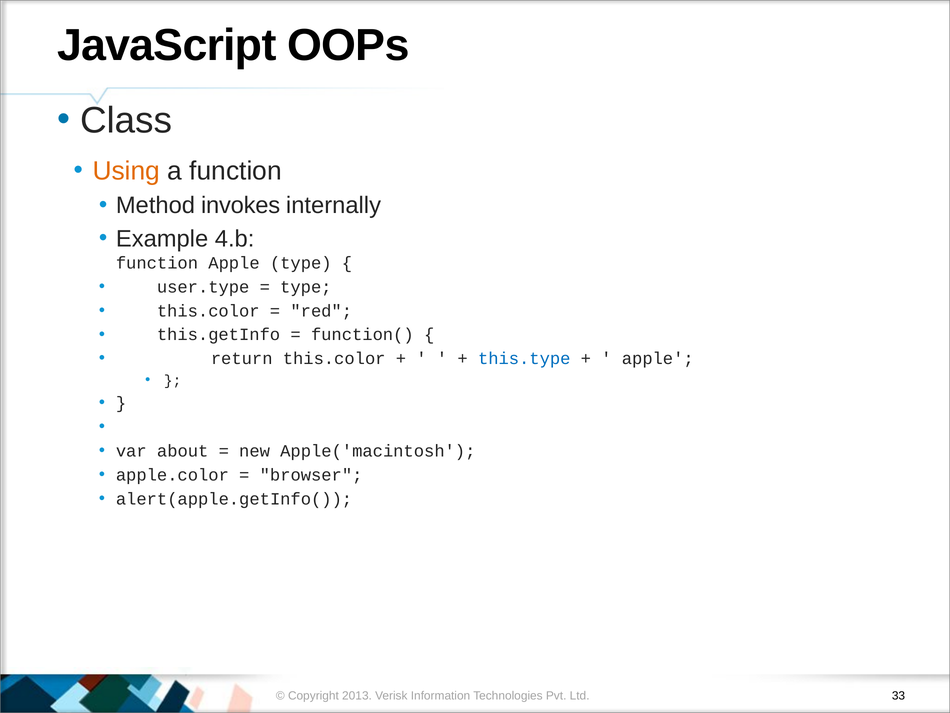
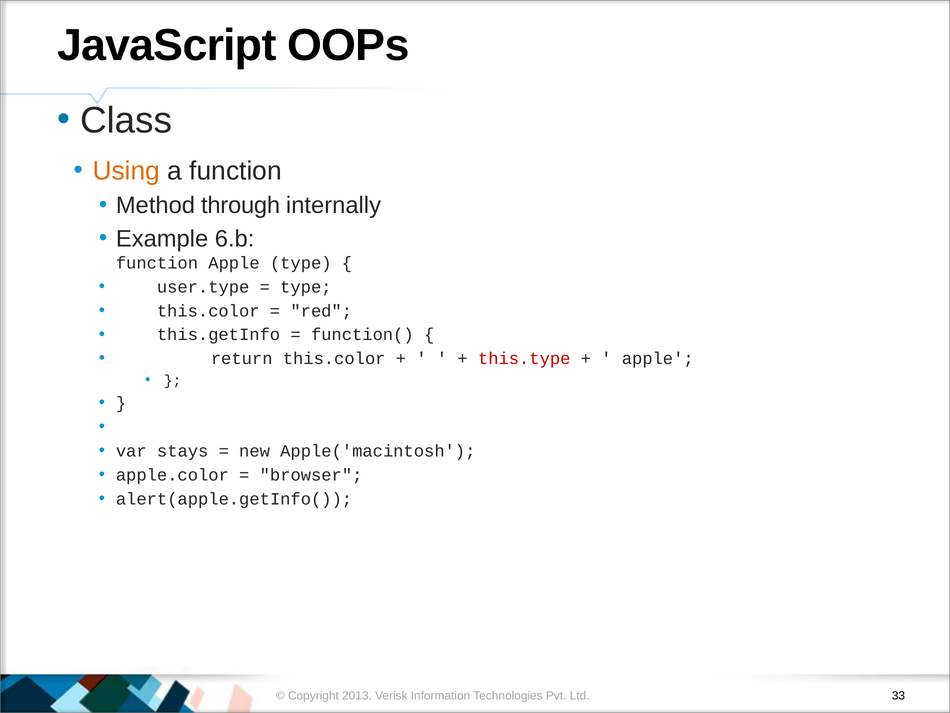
invokes: invokes -> through (241, 206)
4.b: 4.b -> 6.b (235, 239)
this.type colour: blue -> red (524, 359)
about: about -> stays (183, 451)
